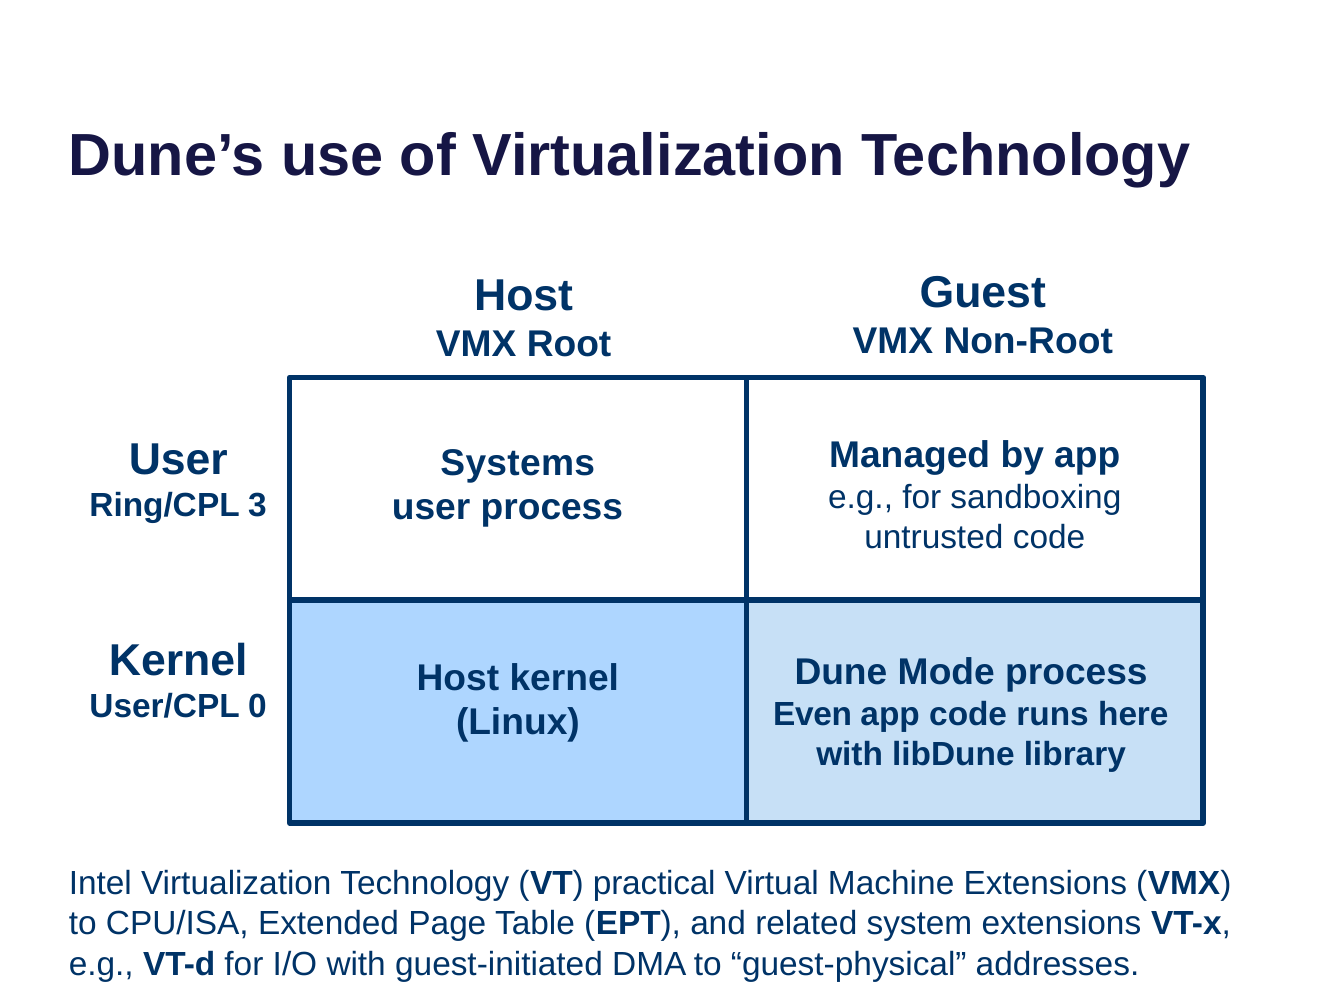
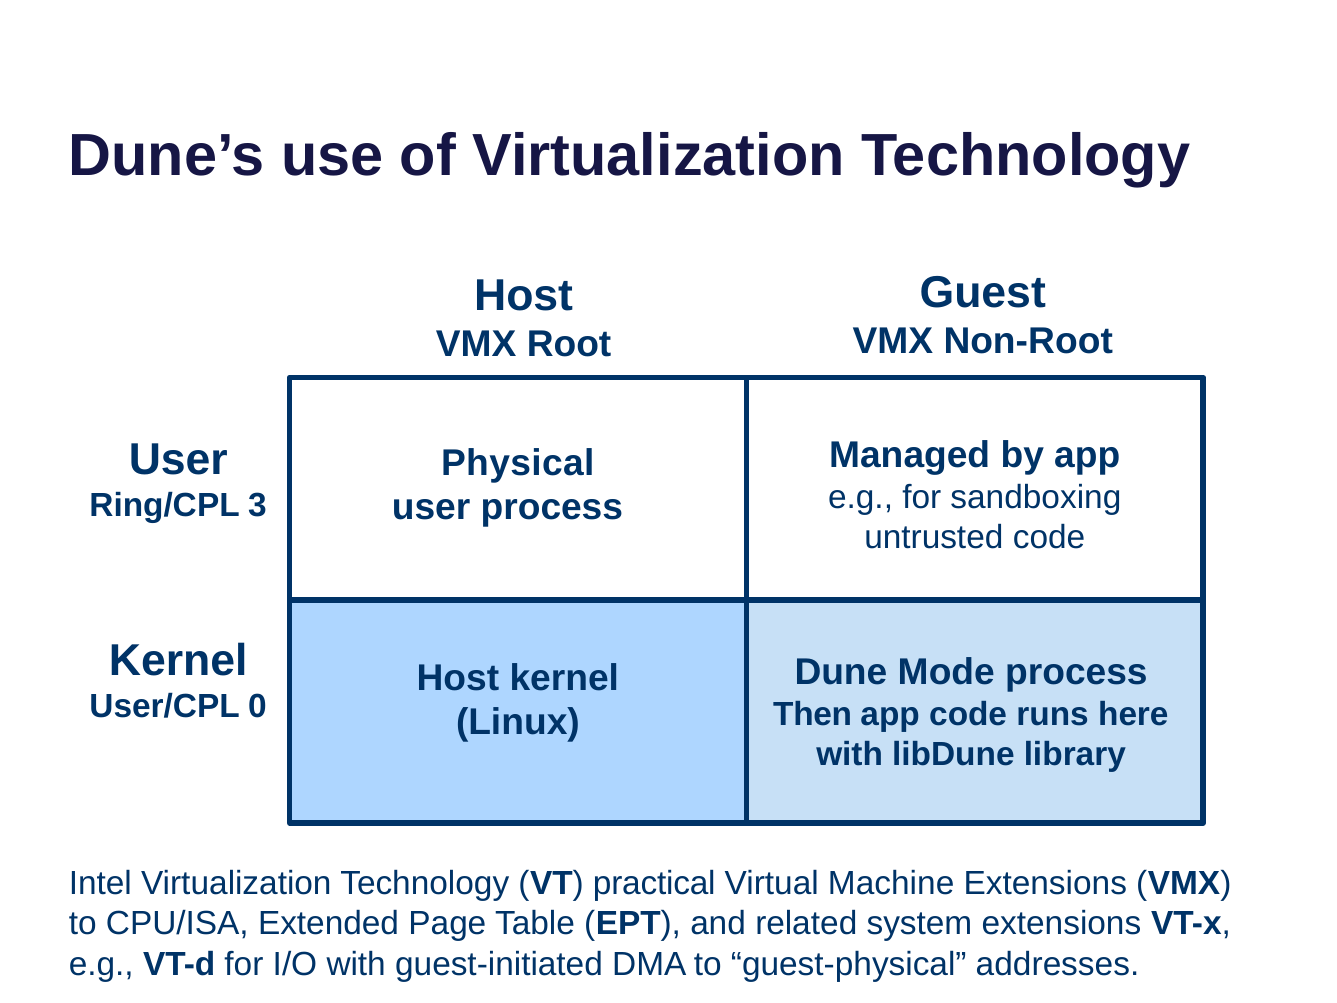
Systems: Systems -> Physical (518, 463)
Even: Even -> Then (813, 714)
